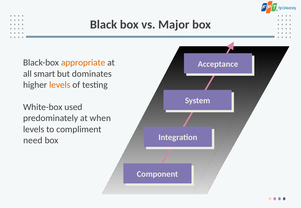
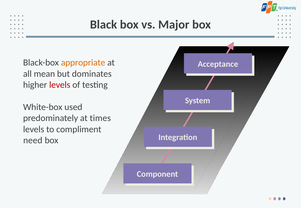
smart: smart -> mean (44, 74)
levels colour: orange -> red (60, 85)
when: when -> times (100, 118)
